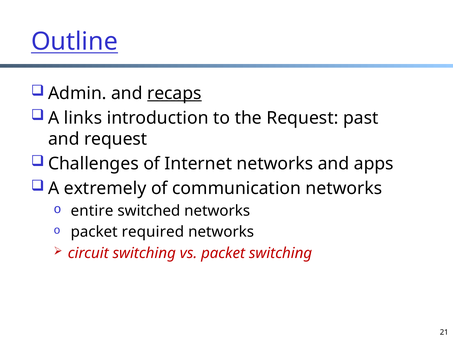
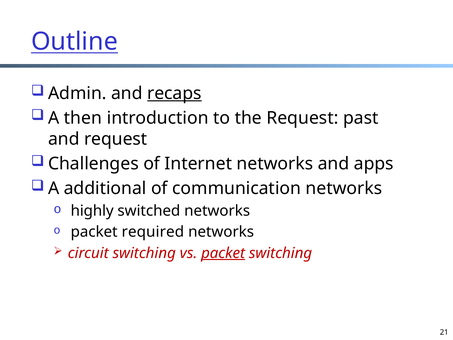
links: links -> then (83, 118)
extremely: extremely -> additional (105, 188)
entire: entire -> highly (92, 211)
packet underline: none -> present (223, 253)
